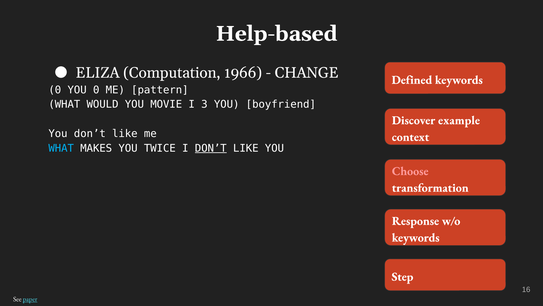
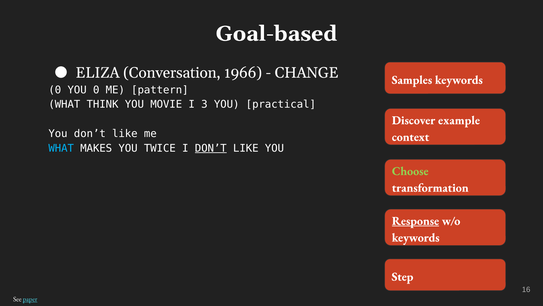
Help-based: Help-based -> Goal-based (276, 34)
Computation: Computation -> Conversation (172, 73)
Defined: Defined -> Samples (412, 80)
WOULD: WOULD -> THINK (103, 104)
boyfriend: boyfriend -> practical (281, 104)
Choose colour: pink -> light green (410, 171)
Response underline: none -> present (415, 220)
